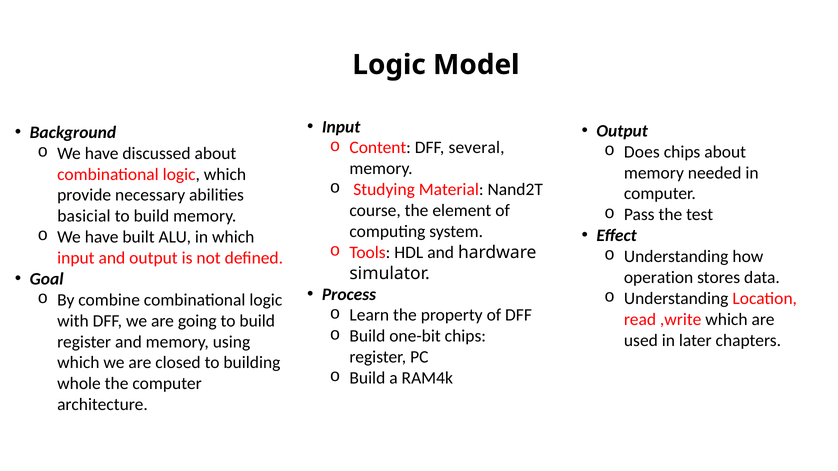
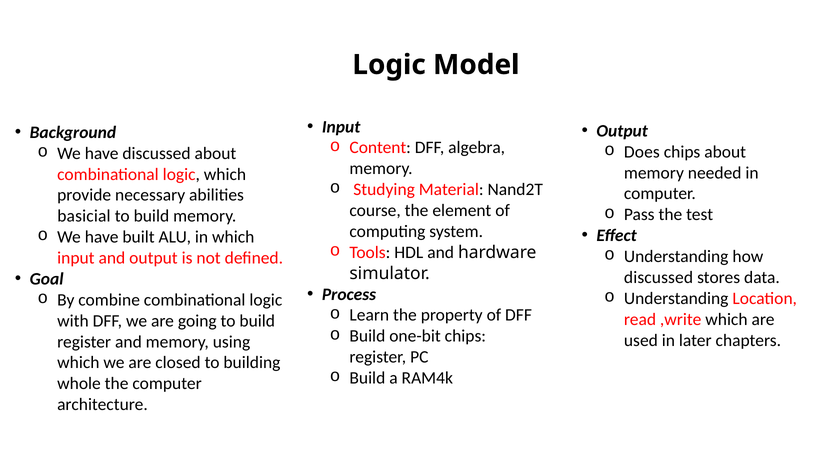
several: several -> algebra (477, 148)
operation: operation -> discussed (659, 278)
